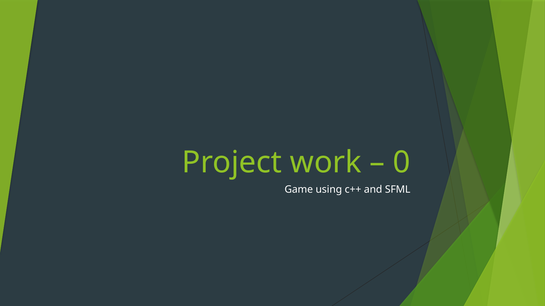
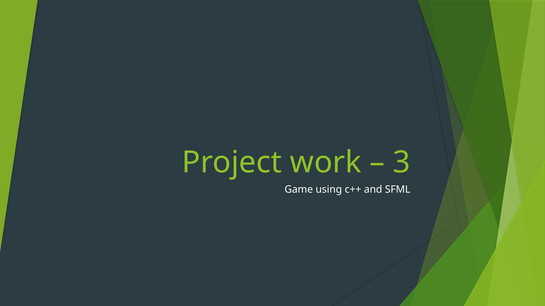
0: 0 -> 3 (402, 163)
